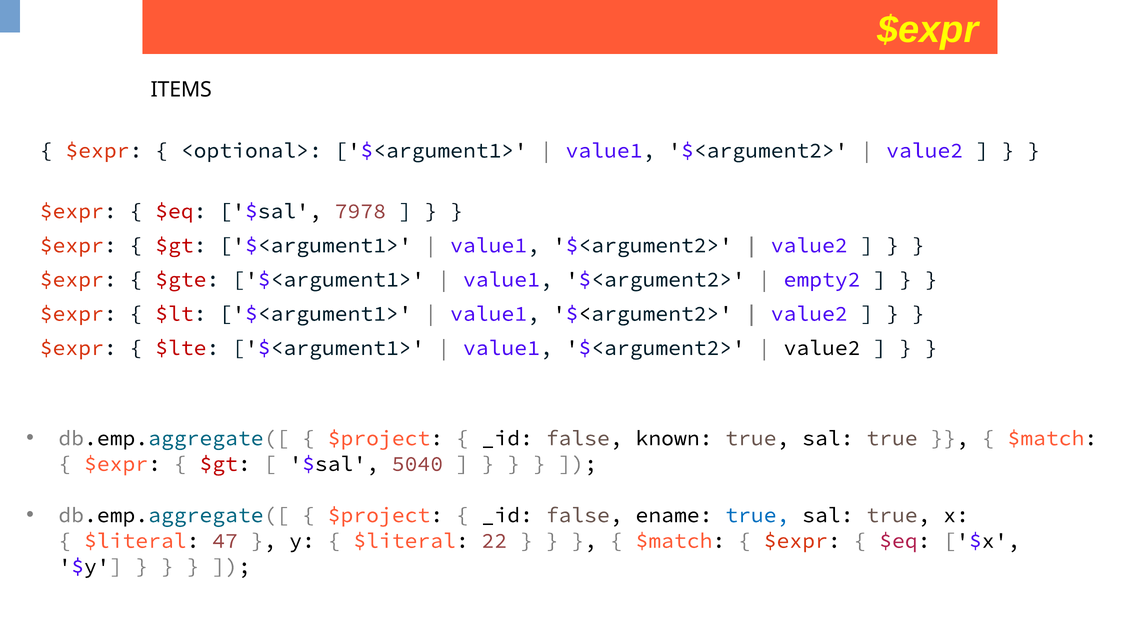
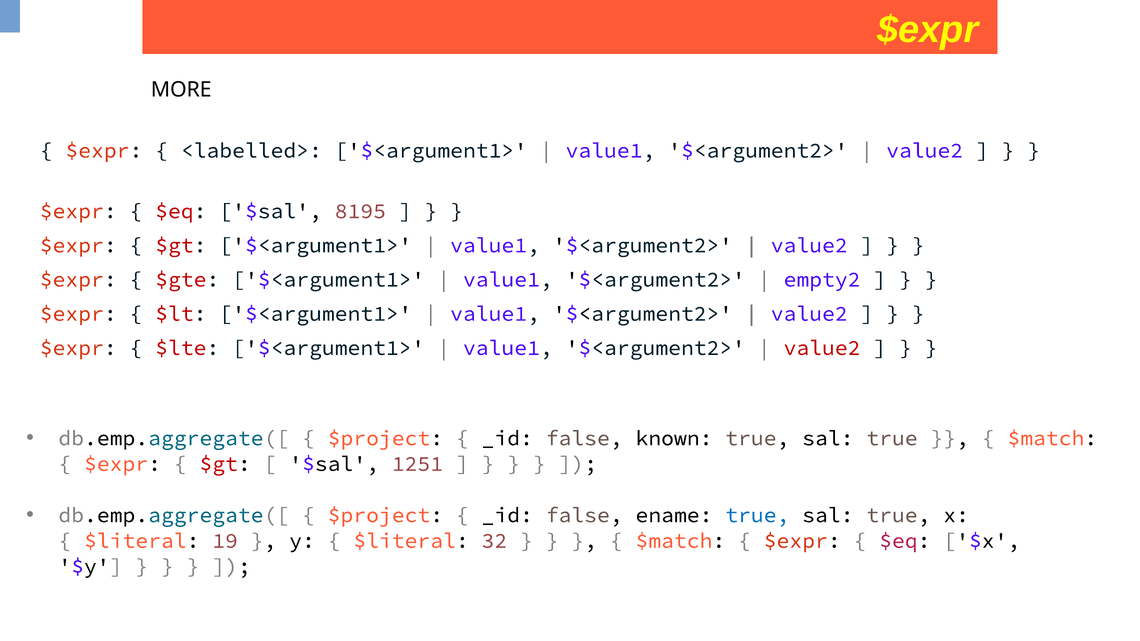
ITEMS: ITEMS -> MORE (181, 90)
<optional>: <optional> -> <labelled> (251, 151)
7978: 7978 -> 8195 (360, 211)
value2 colour: black -> red (822, 348)
5040: 5040 -> 1251 (417, 464)
47: 47 -> 19 (225, 541)
22: 22 -> 32 (494, 541)
